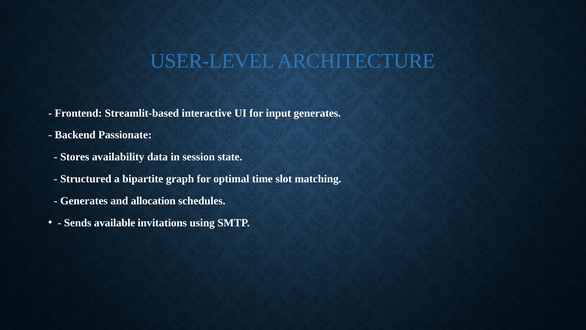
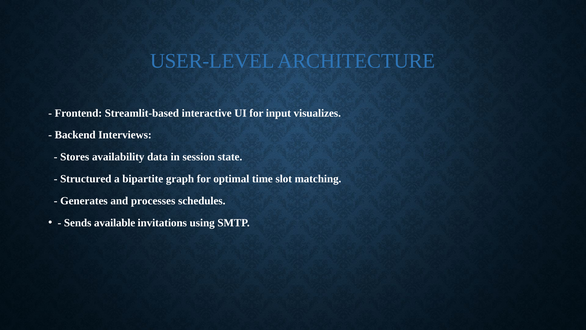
input generates: generates -> visualizes (317, 113)
Passionate: Passionate -> Interviews (125, 135)
allocation: allocation -> processes (153, 201)
